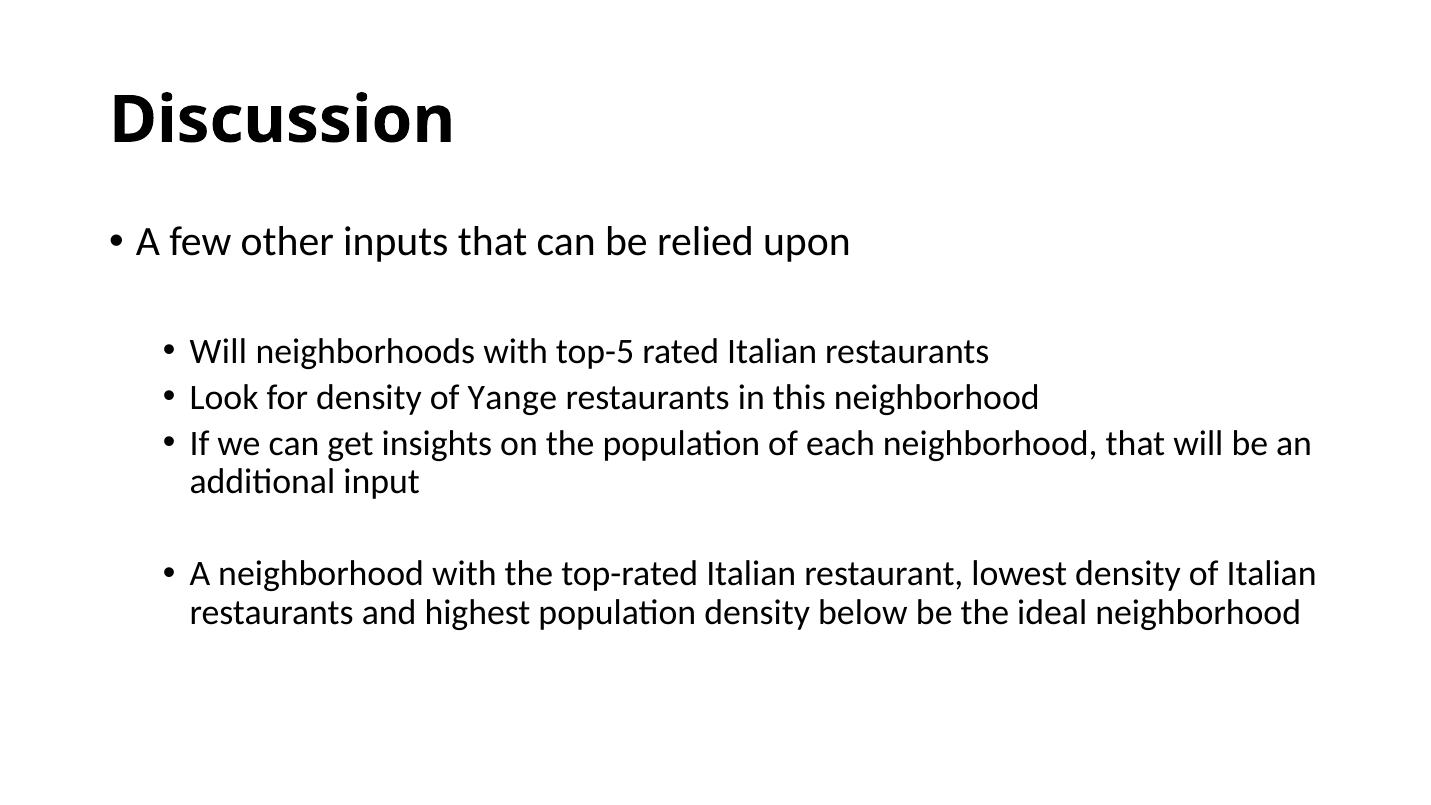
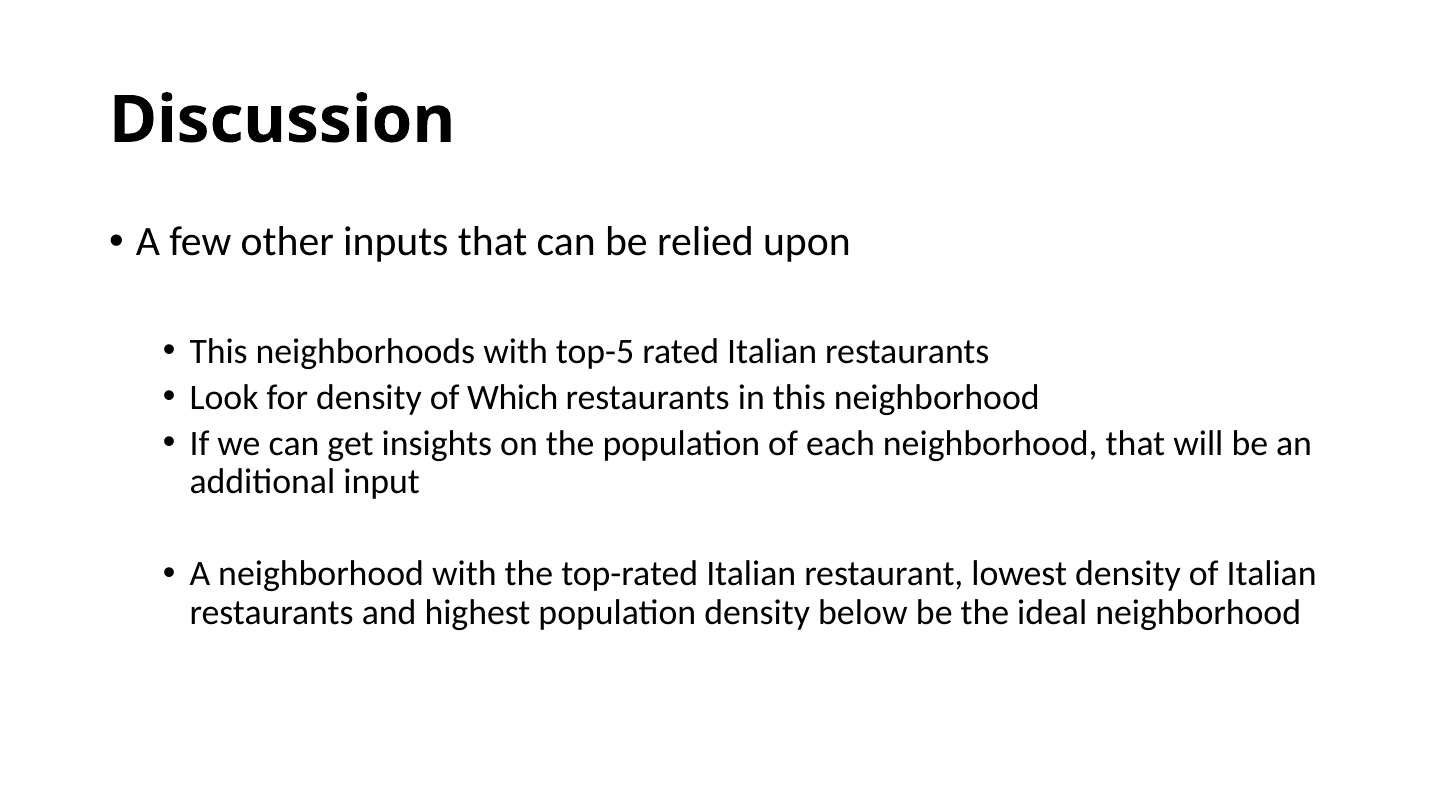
Will: Will -> This (219, 351)
Yange: Yange -> Which (513, 397)
